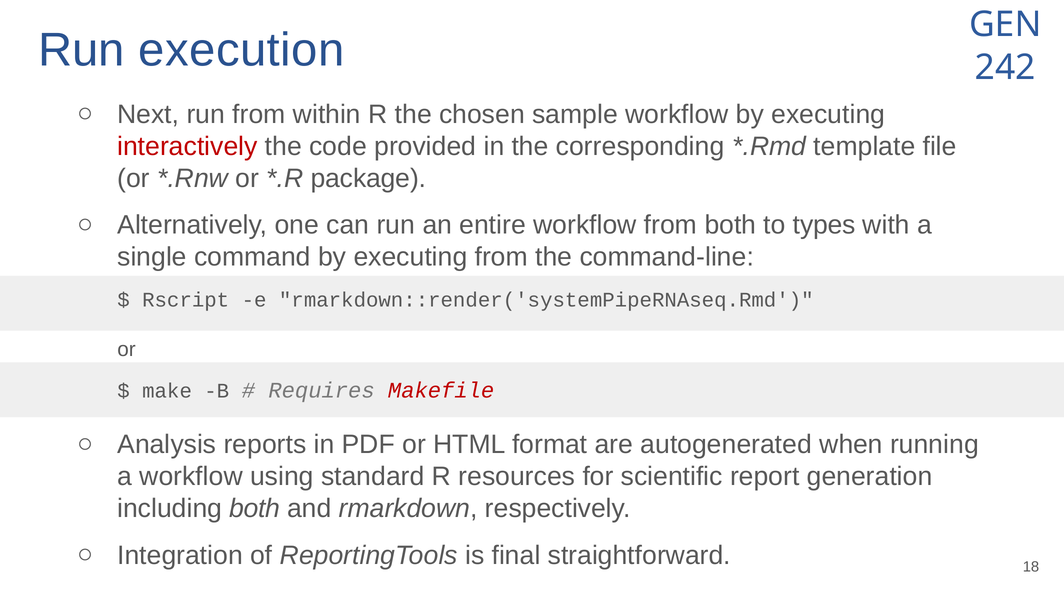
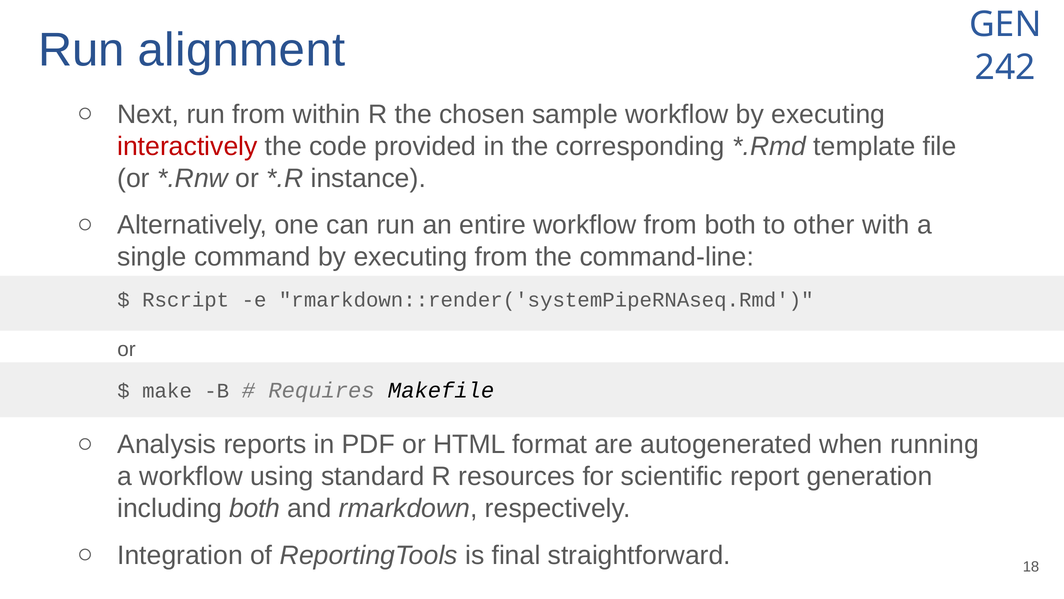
execution: execution -> alignment (242, 50)
package: package -> instance (368, 178)
types: types -> other (824, 225)
Makefile colour: red -> black (441, 390)
